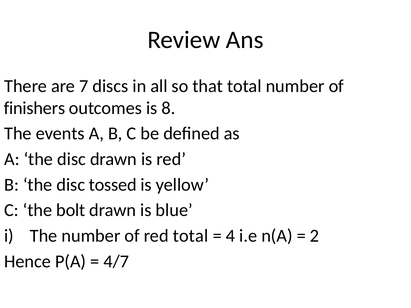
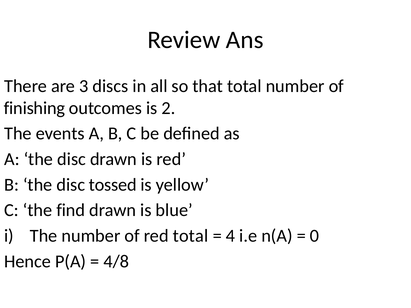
7: 7 -> 3 (84, 86)
finishers: finishers -> finishing (34, 108)
8: 8 -> 2 (169, 108)
bolt: bolt -> find (71, 210)
2: 2 -> 0 (315, 236)
4/7: 4/7 -> 4/8 (116, 262)
